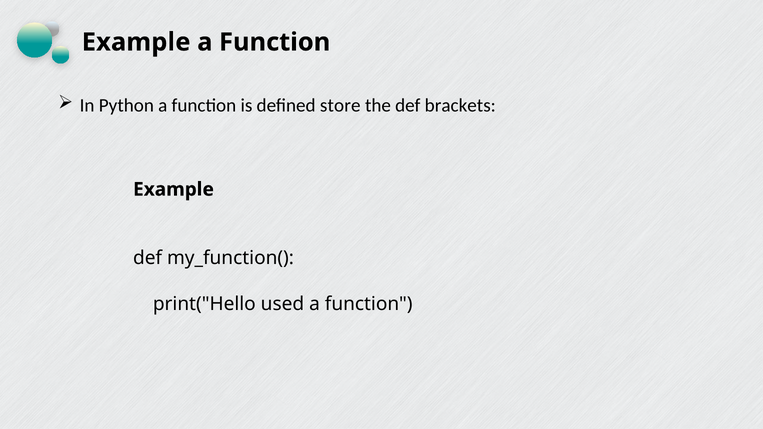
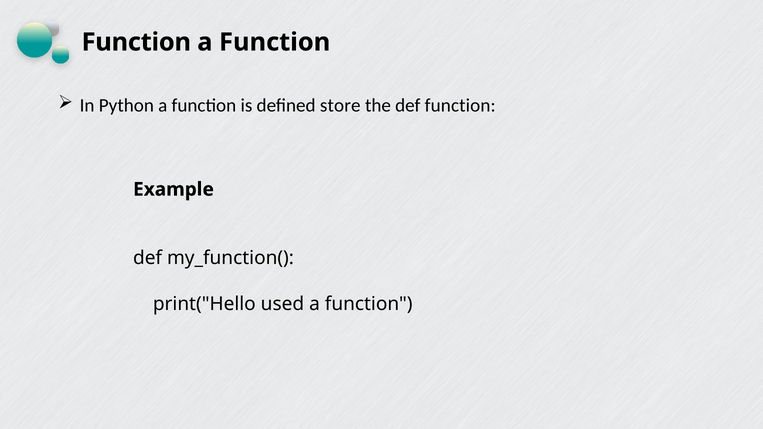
Example: Example -> Function (136, 42)
def brackets: brackets -> function (460, 106)
